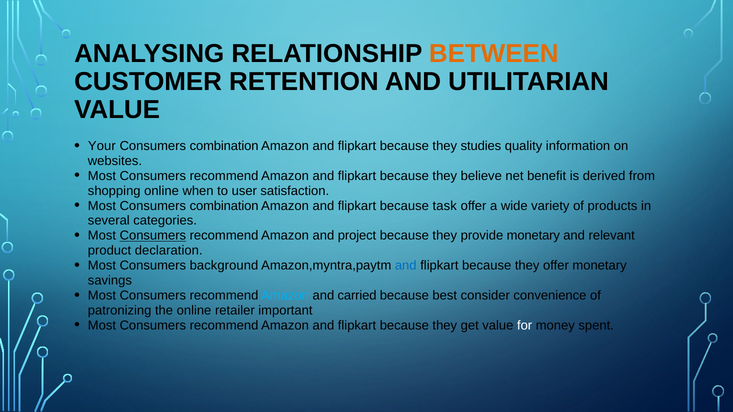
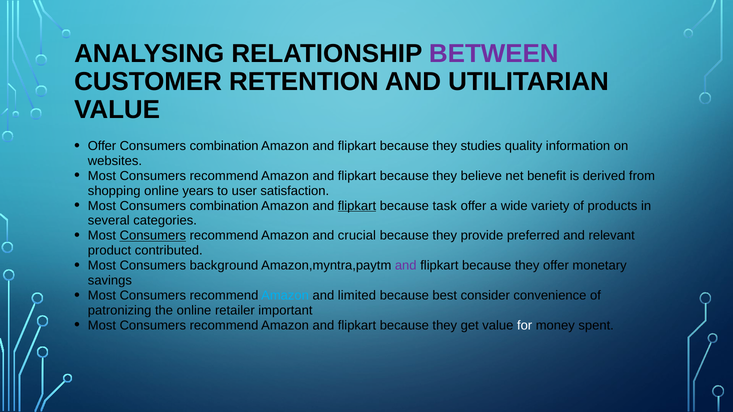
BETWEEN colour: orange -> purple (494, 54)
Your: Your -> Offer (102, 146)
when: when -> years (198, 191)
flipkart underline: none -> present (357, 206)
project: project -> crucial (357, 236)
provide monetary: monetary -> preferred (533, 236)
declaration: declaration -> contributed (169, 251)
and colour: blue -> purple (406, 266)
carried: carried -> limited (357, 296)
